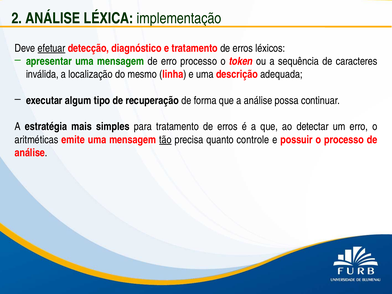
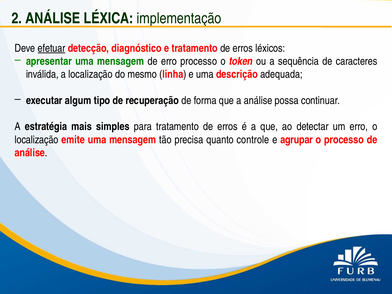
aritméticas: aritméticas -> localização (37, 140)
tão underline: present -> none (165, 140)
possuir: possuir -> agrupar (297, 140)
